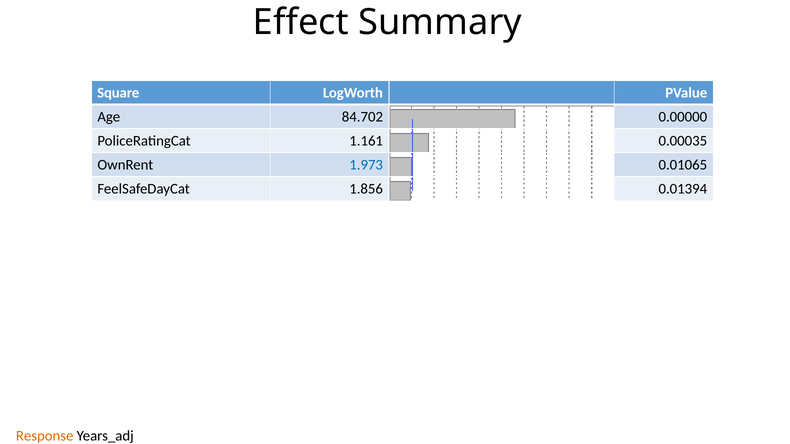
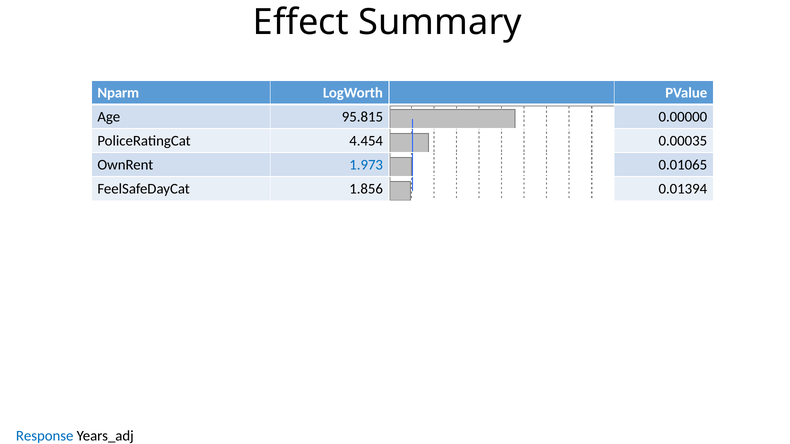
Square: Square -> Nparm (118, 93)
84.702: 84.702 -> 95.815 (362, 117)
1.161: 1.161 -> 4.454 (366, 141)
Response colour: orange -> blue (45, 436)
